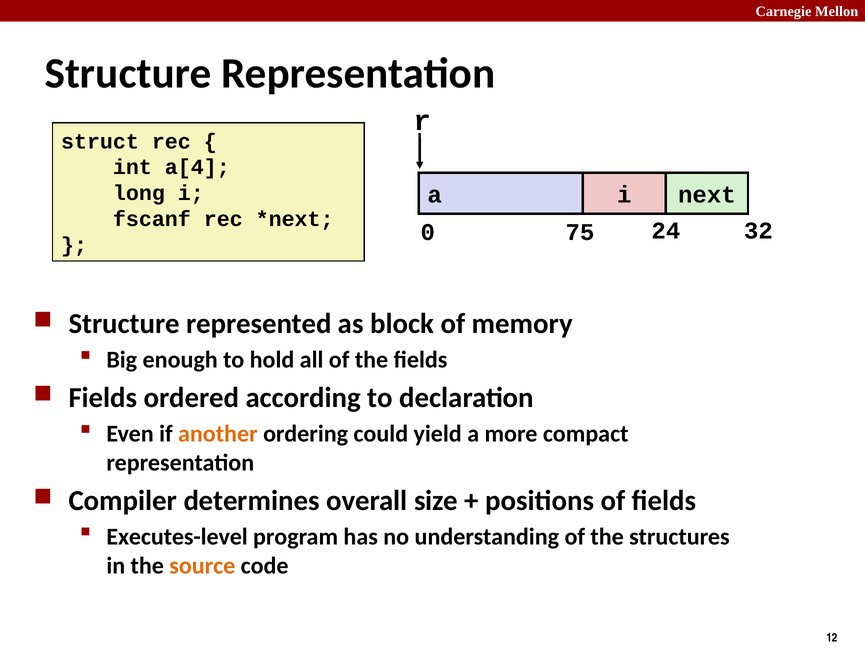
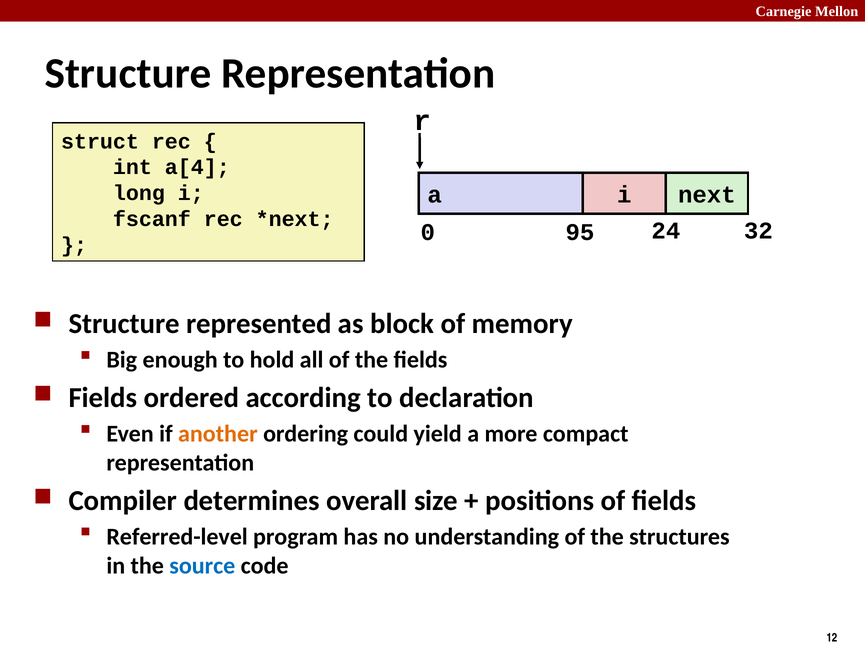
75: 75 -> 95 (580, 232)
Executes-level: Executes-level -> Referred-level (177, 537)
source colour: orange -> blue (202, 565)
